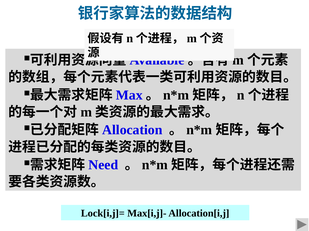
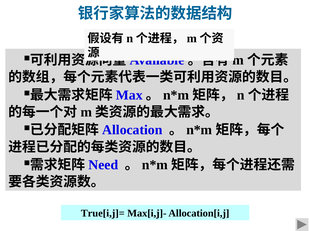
Lock[i,j]=: Lock[i,j]= -> True[i,j]= (103, 214)
